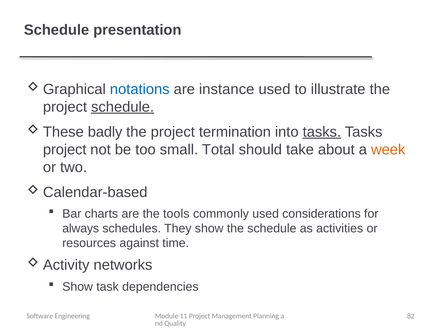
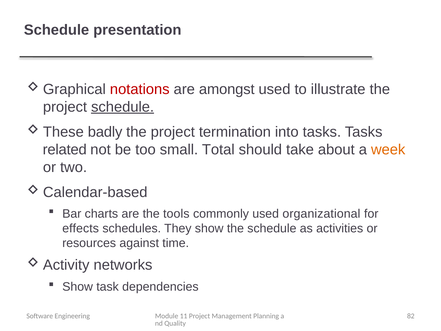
notations colour: blue -> red (140, 89)
instance: instance -> amongst (227, 89)
tasks underline: present -> none (322, 132)
project: project -> related (65, 149)
considerations: considerations -> organizational (321, 214)
always: always -> effects (81, 228)
